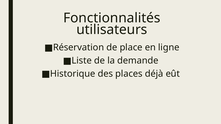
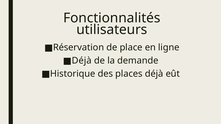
Liste: Liste -> Déjà (82, 61)
